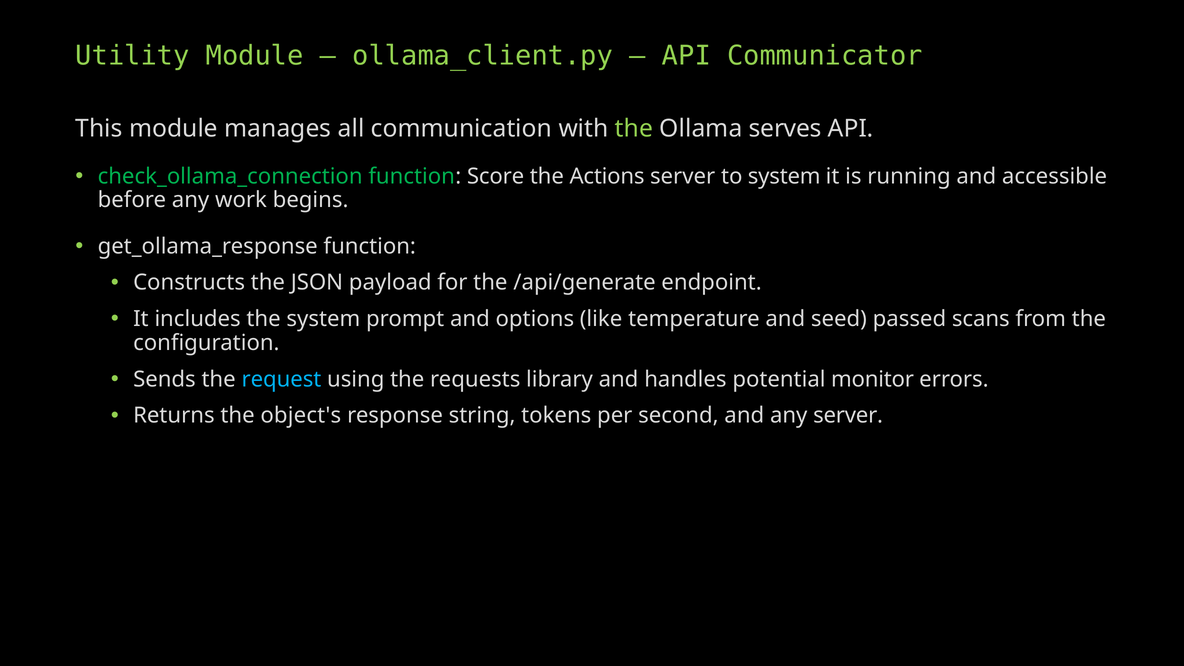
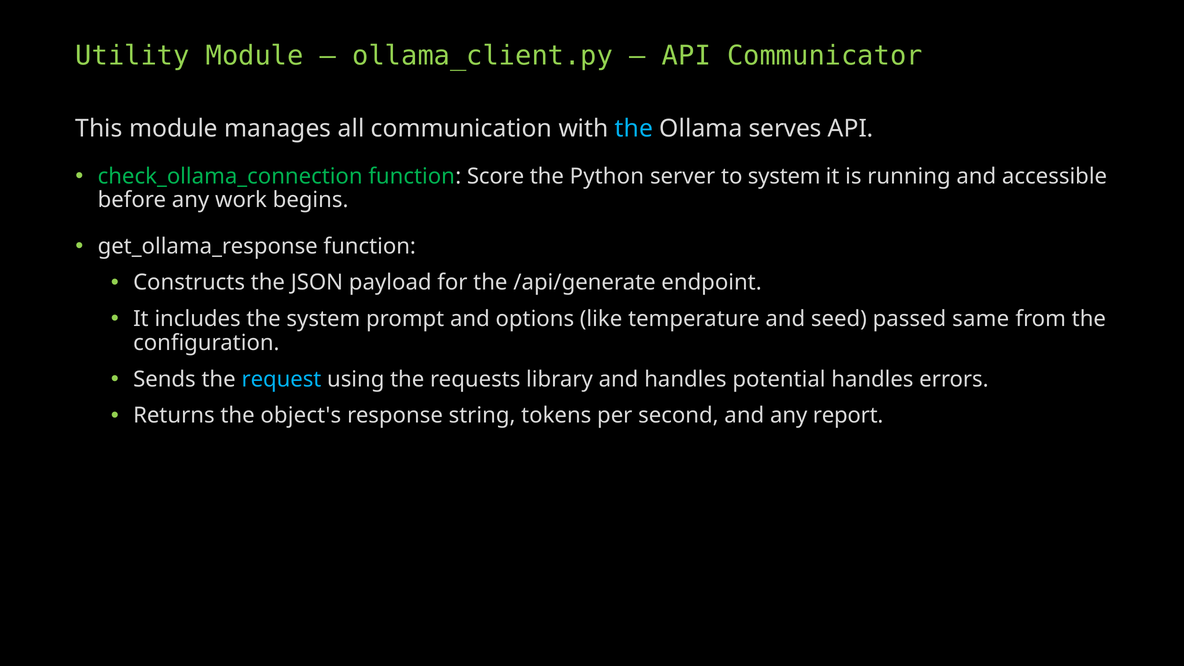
the colour: light green -> light blue (634, 129)
Actions: Actions -> Python (607, 176)
scans: scans -> same (981, 319)
potential monitor: monitor -> handles (872, 379)
any server: server -> report (848, 416)
